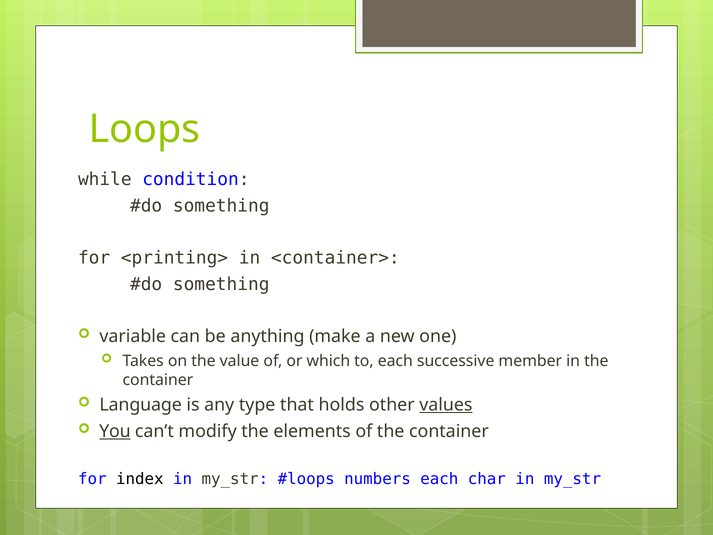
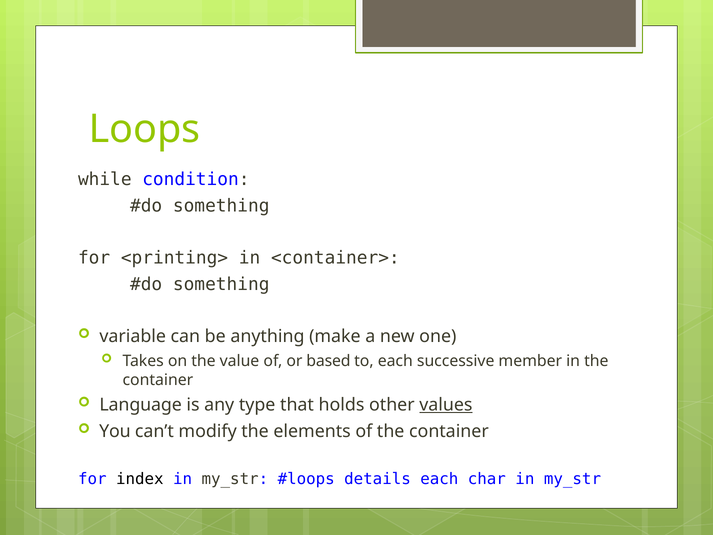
which: which -> based (328, 361)
You underline: present -> none (115, 431)
numbers: numbers -> details (378, 479)
